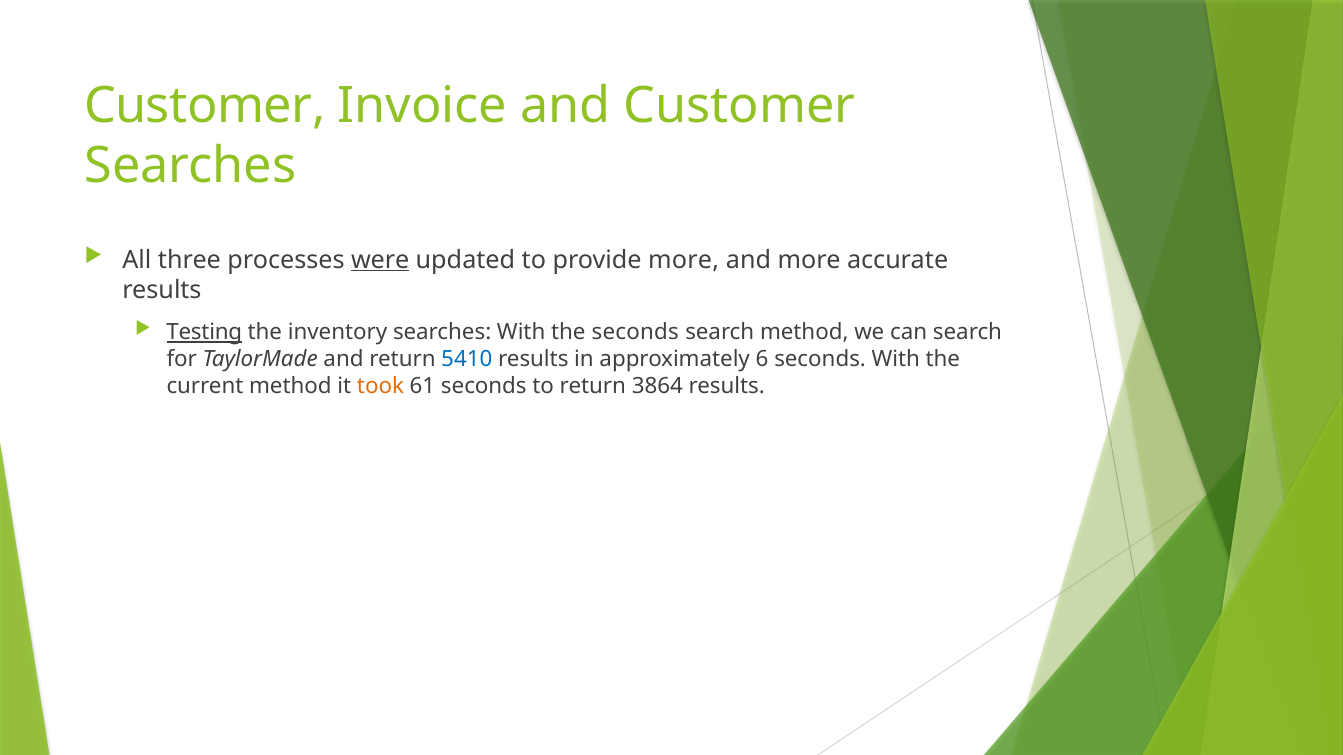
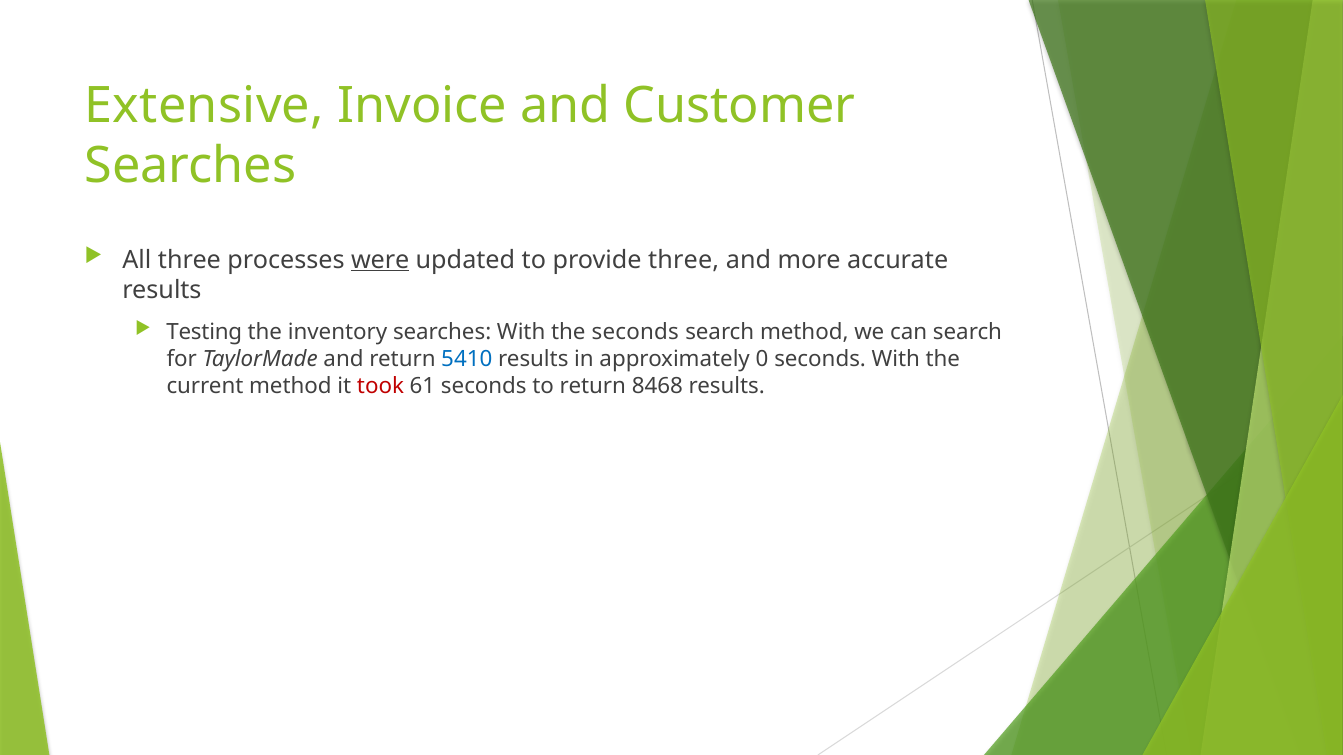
Customer: Customer -> Extensive (204, 106)
provide more: more -> three (684, 260)
Testing underline: present -> none (204, 332)
6: 6 -> 0 (762, 359)
took colour: orange -> red (380, 386)
3864: 3864 -> 8468 (657, 386)
